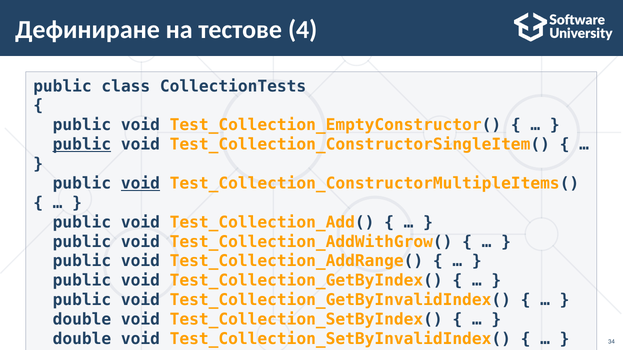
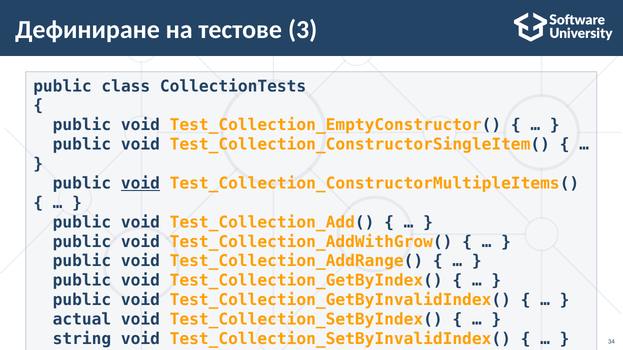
4: 4 -> 3 (303, 30)
public underline: present -> none (82, 145)
double: double -> actual (82, 320)
double: double -> string (82, 339)
